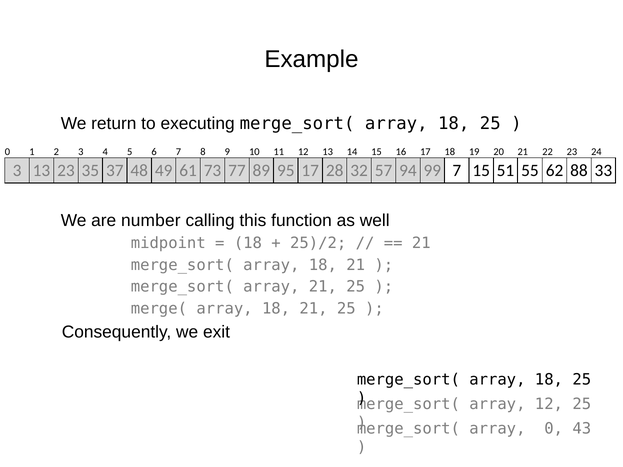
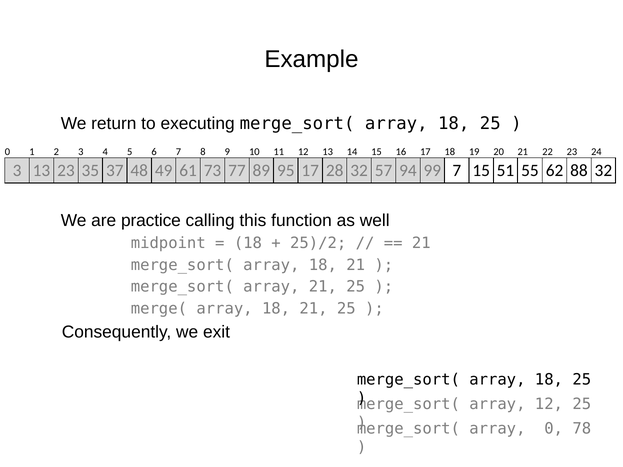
88 33: 33 -> 32 (603, 171)
number: number -> practice (151, 221)
43: 43 -> 78 (582, 429)
